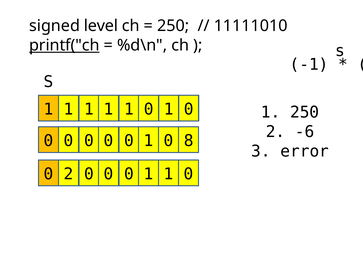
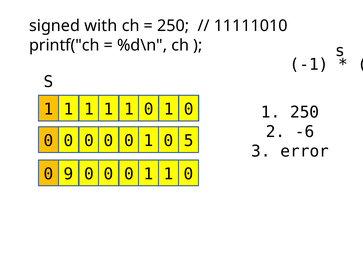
level: level -> with (101, 26)
printf("ch underline: present -> none (64, 45)
8: 8 -> 5 (189, 140)
0 2: 2 -> 9 (69, 174)
